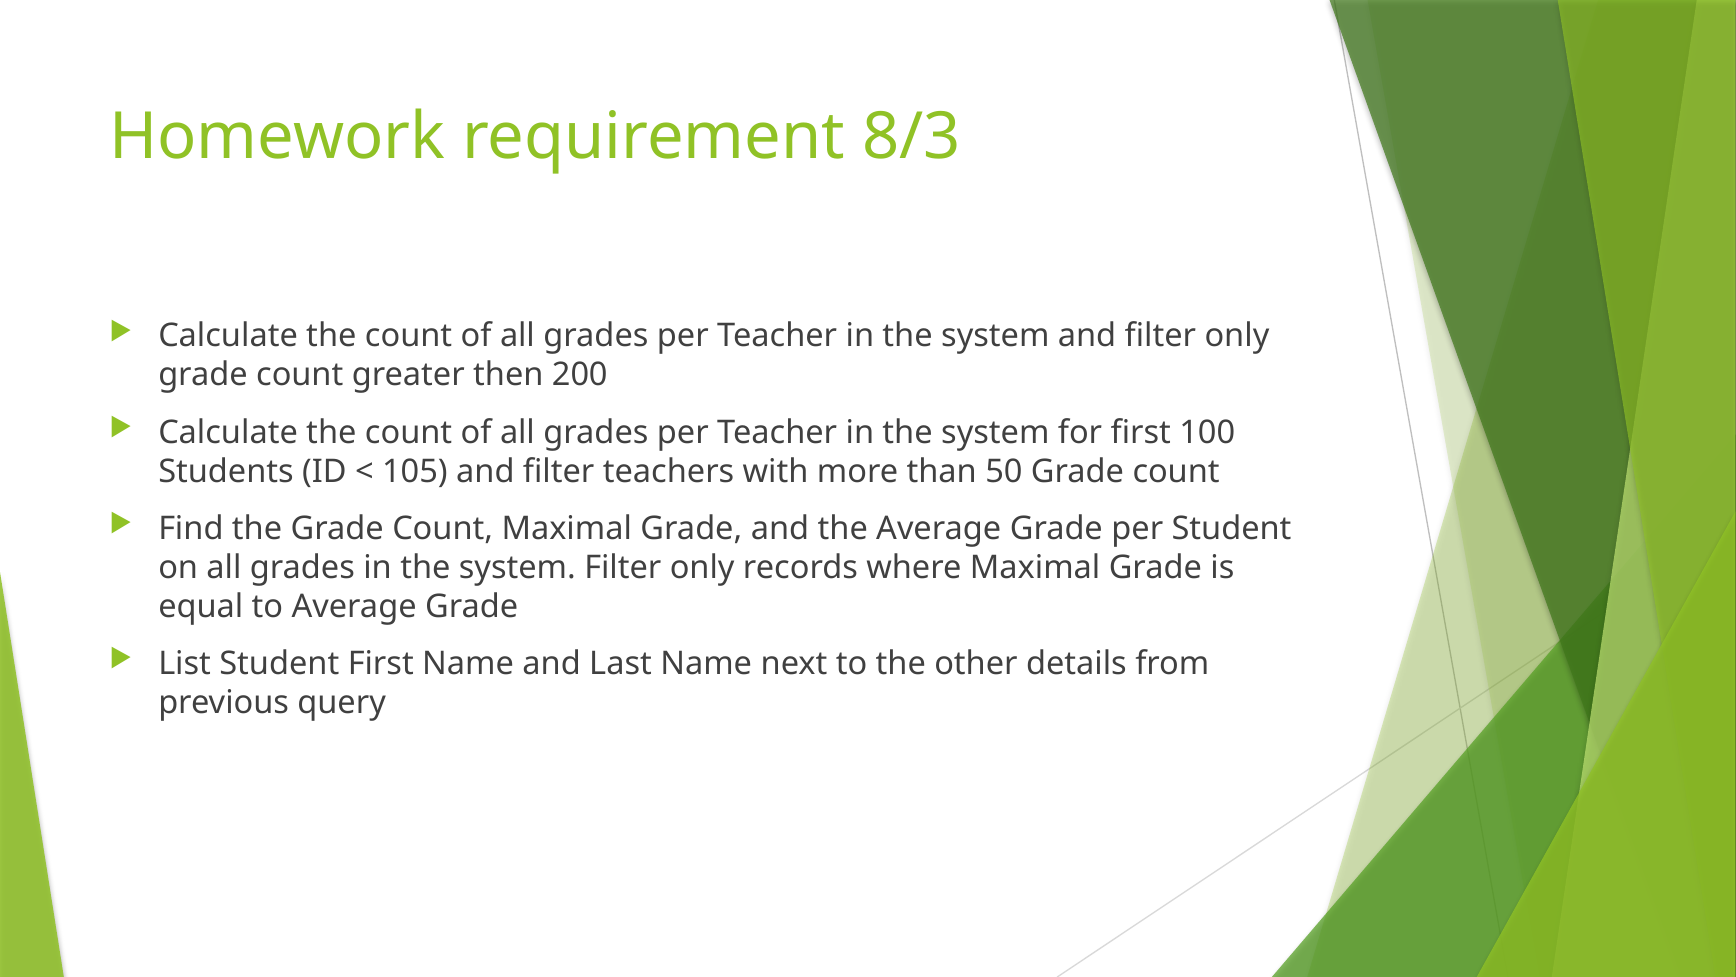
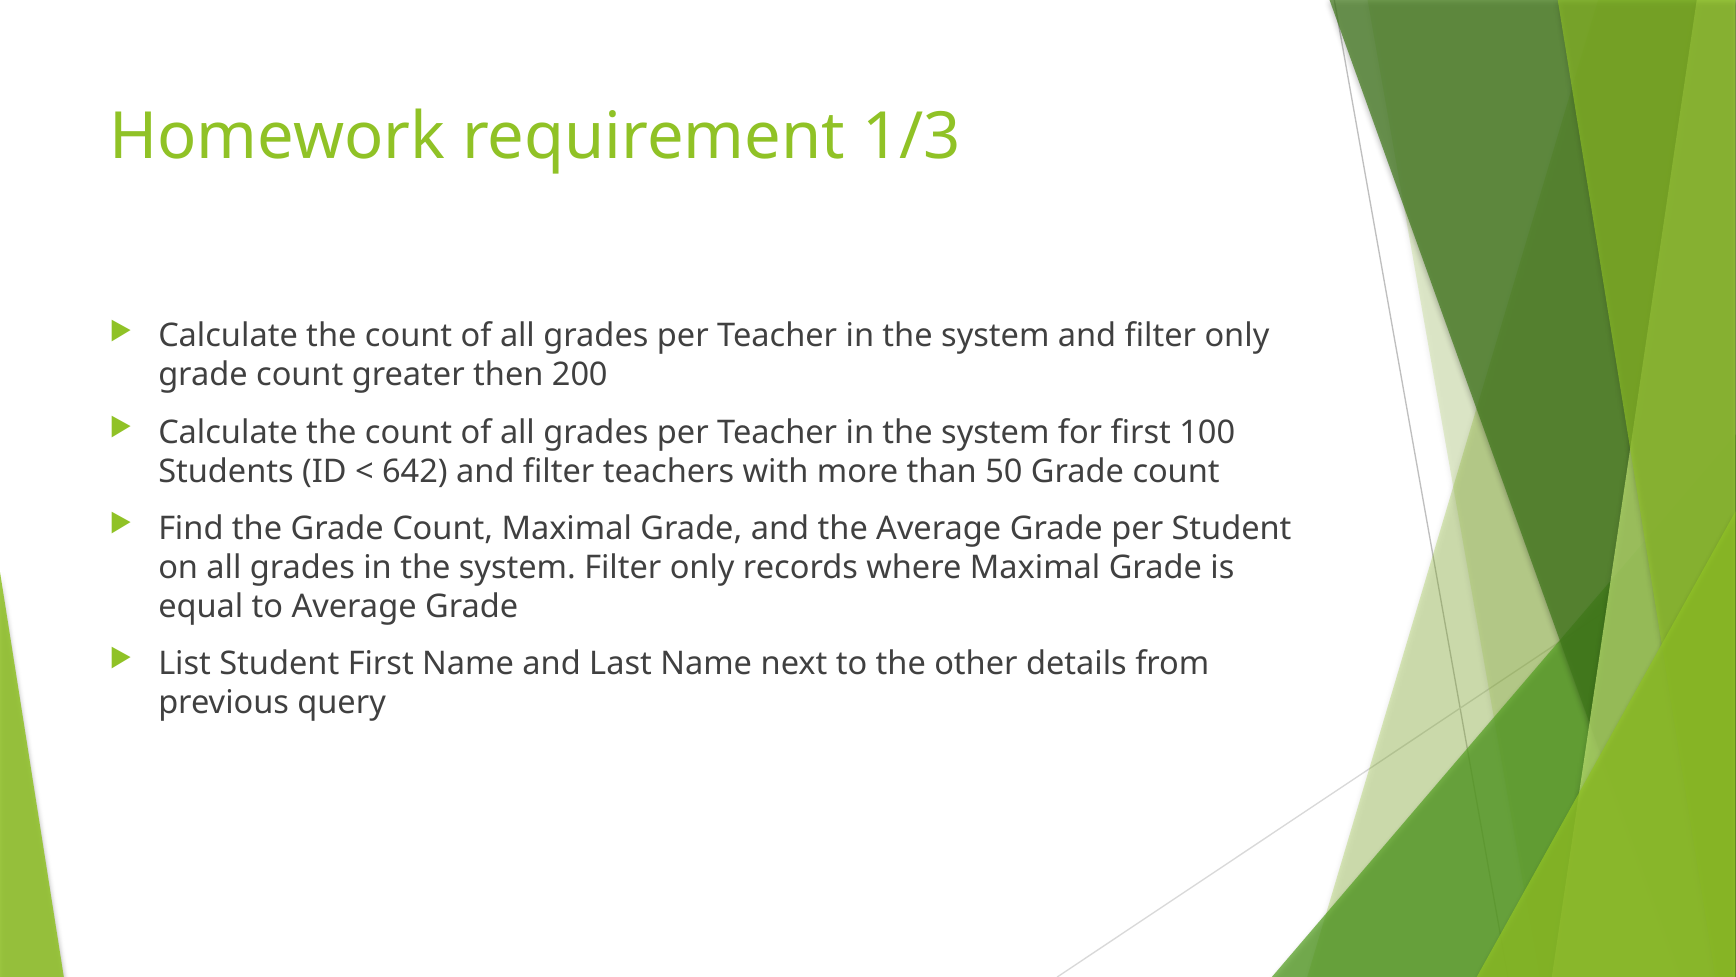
8/3: 8/3 -> 1/3 (911, 137)
105: 105 -> 642 (415, 471)
